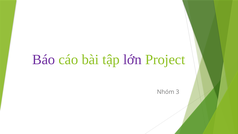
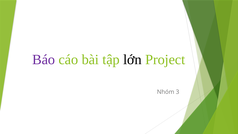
lớn colour: purple -> black (132, 60)
